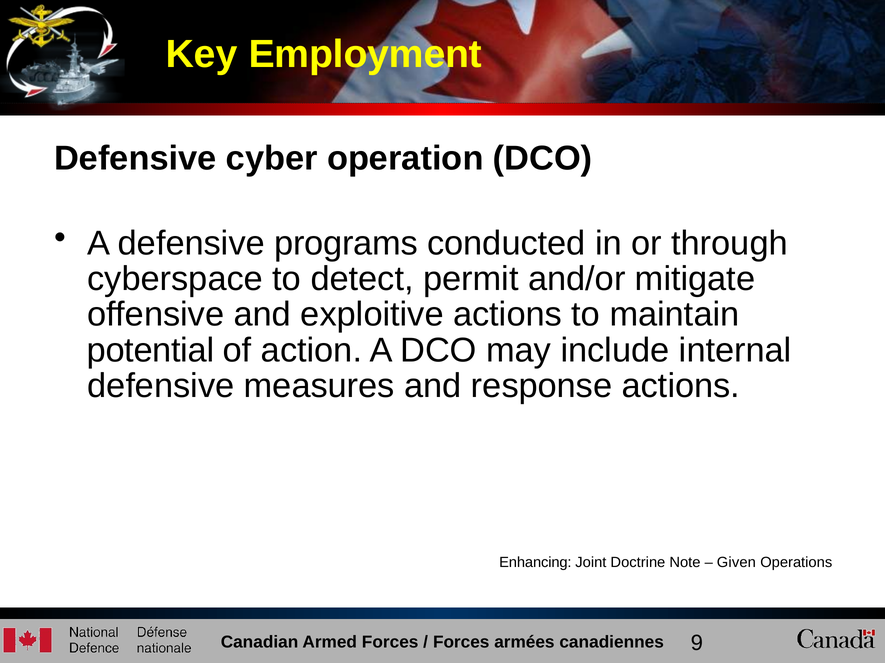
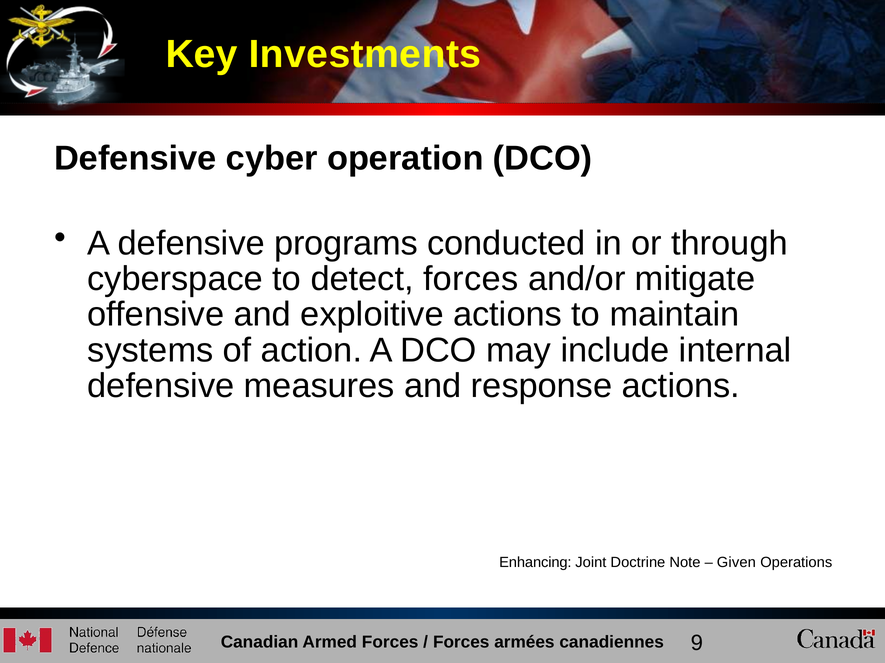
Employment: Employment -> Investments (365, 54)
detect permit: permit -> forces (471, 279)
potential: potential -> systems (150, 351)
